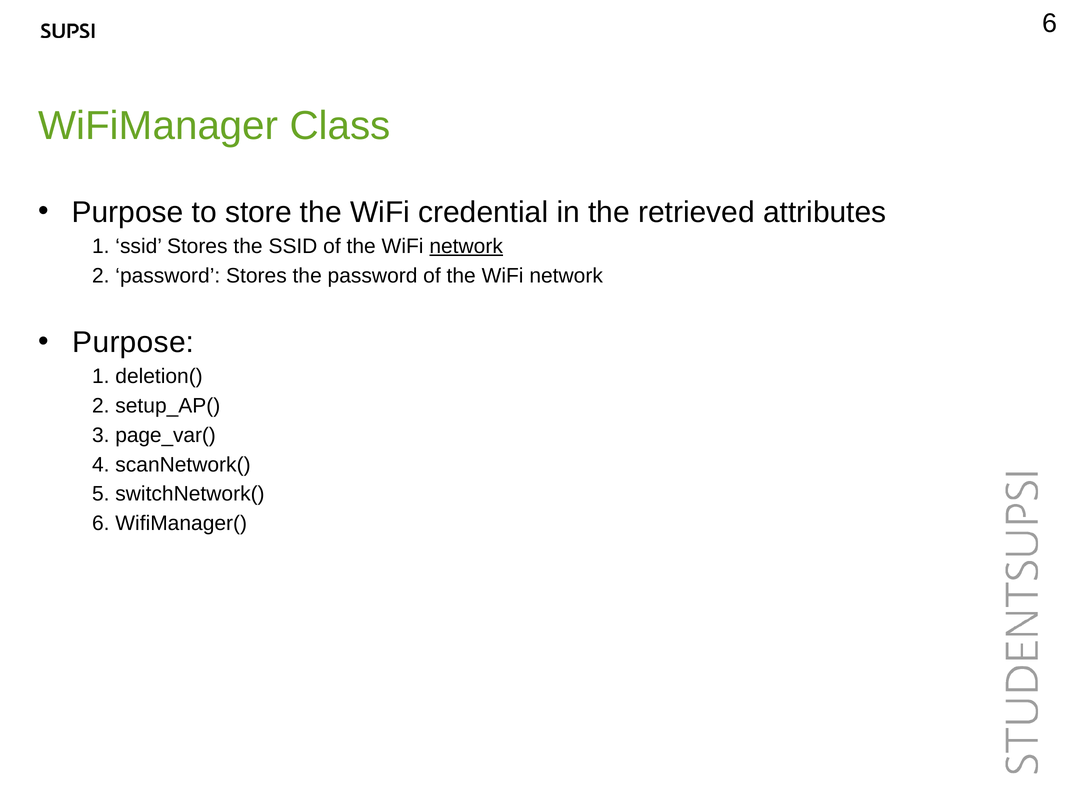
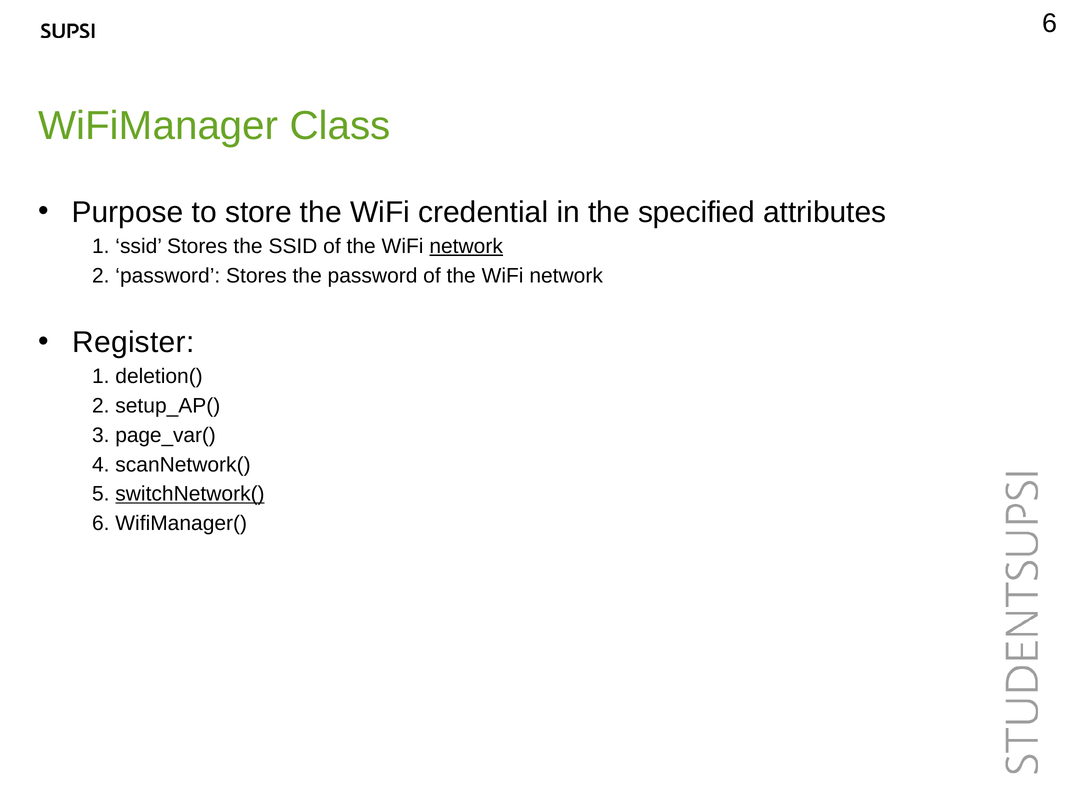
retrieved: retrieved -> specified (696, 212)
Purpose: Purpose -> Register (133, 342)
switchNetwork( underline: none -> present (190, 494)
